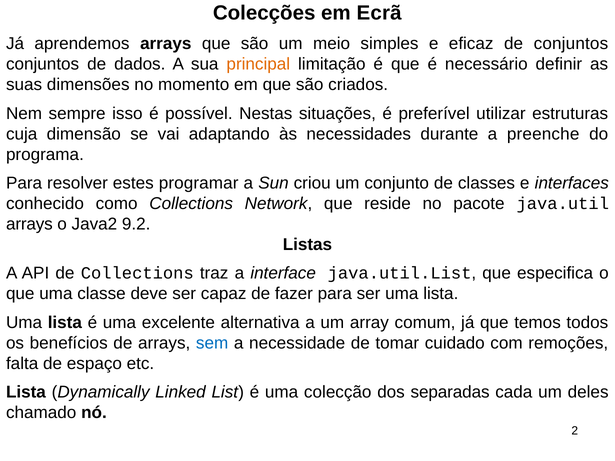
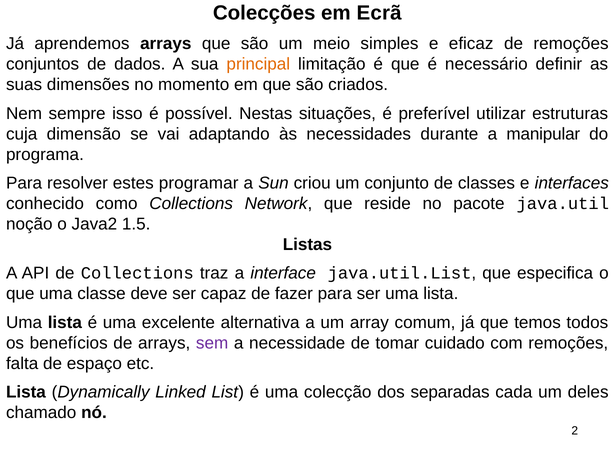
de conjuntos: conjuntos -> remoções (571, 44)
preenche: preenche -> manipular (543, 134)
arrays: arrays -> noção (29, 224)
9.2: 9.2 -> 1.5 (136, 224)
sem colour: blue -> purple (212, 343)
